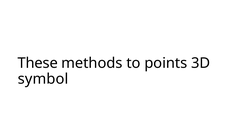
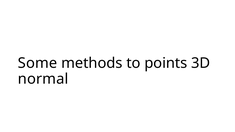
These: These -> Some (38, 63)
symbol: symbol -> normal (43, 79)
